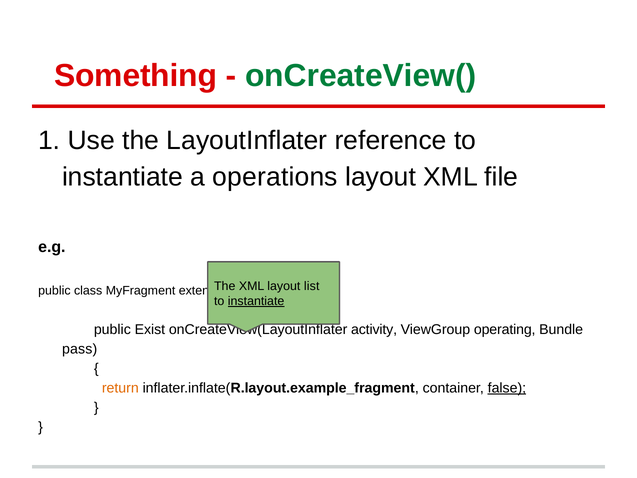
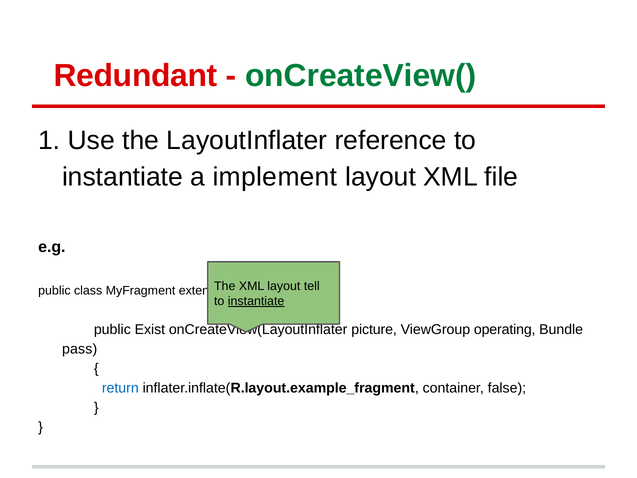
Something: Something -> Redundant (136, 75)
operations: operations -> implement (275, 177)
list: list -> tell (312, 286)
activity: activity -> picture (374, 329)
return colour: orange -> blue (120, 388)
false underline: present -> none (507, 388)
